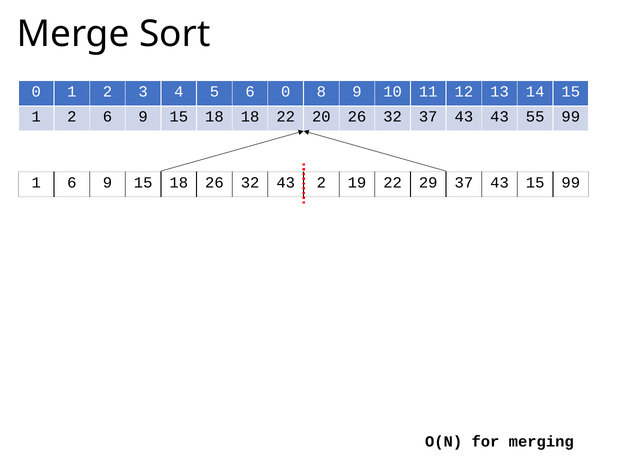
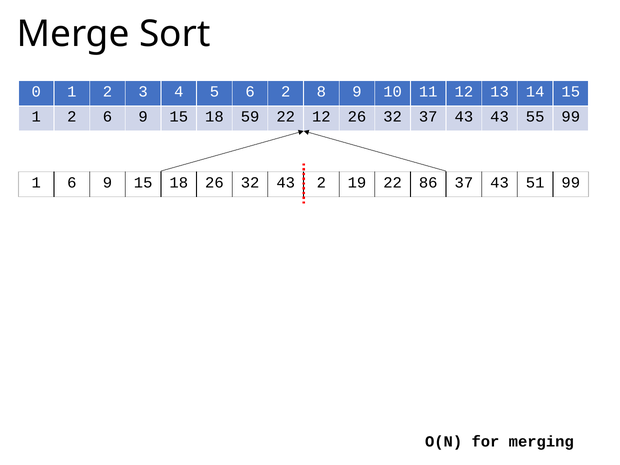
6 0: 0 -> 2 (286, 92)
18 18: 18 -> 59 (250, 117)
22 20: 20 -> 12 (321, 117)
29: 29 -> 86 (428, 183)
43 15: 15 -> 51 (535, 183)
